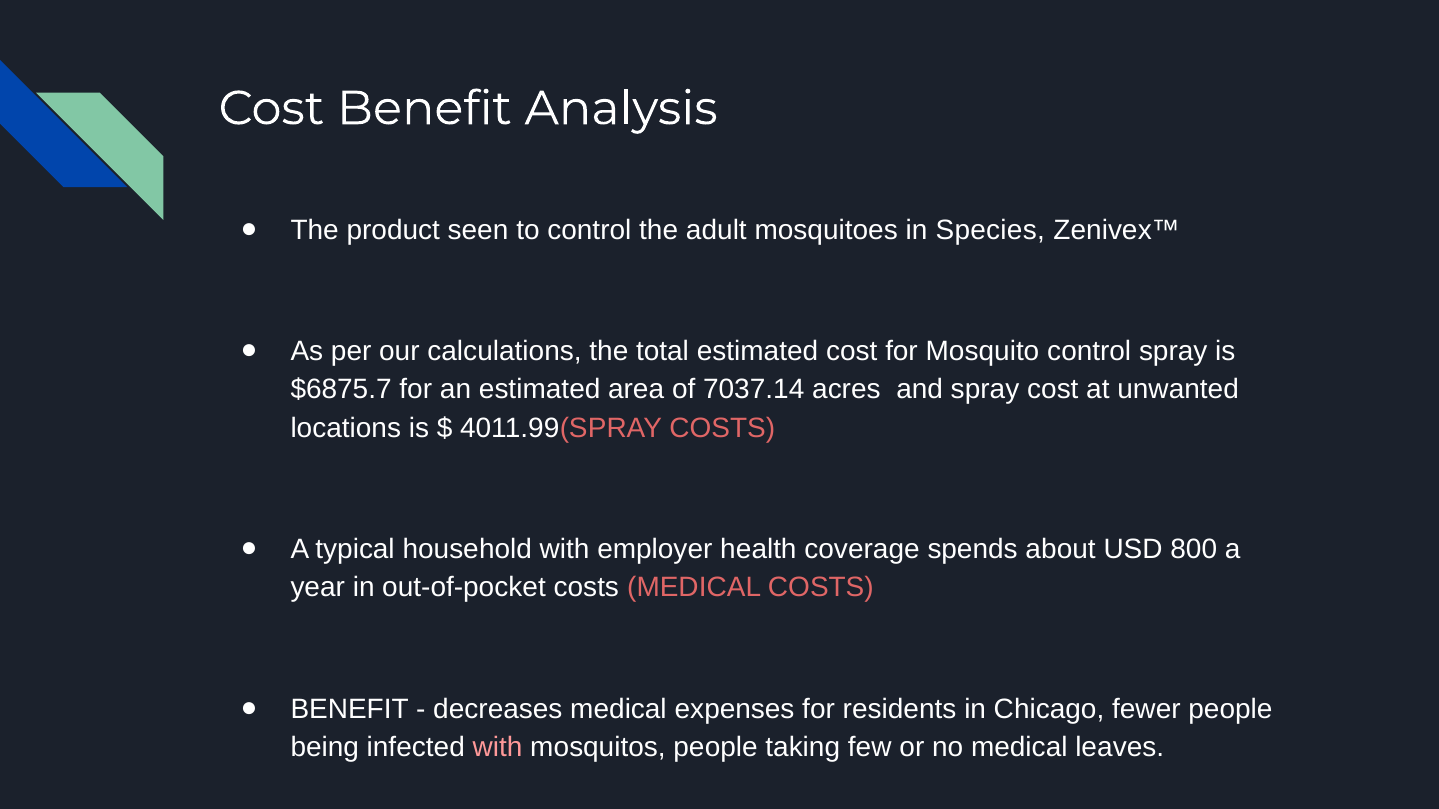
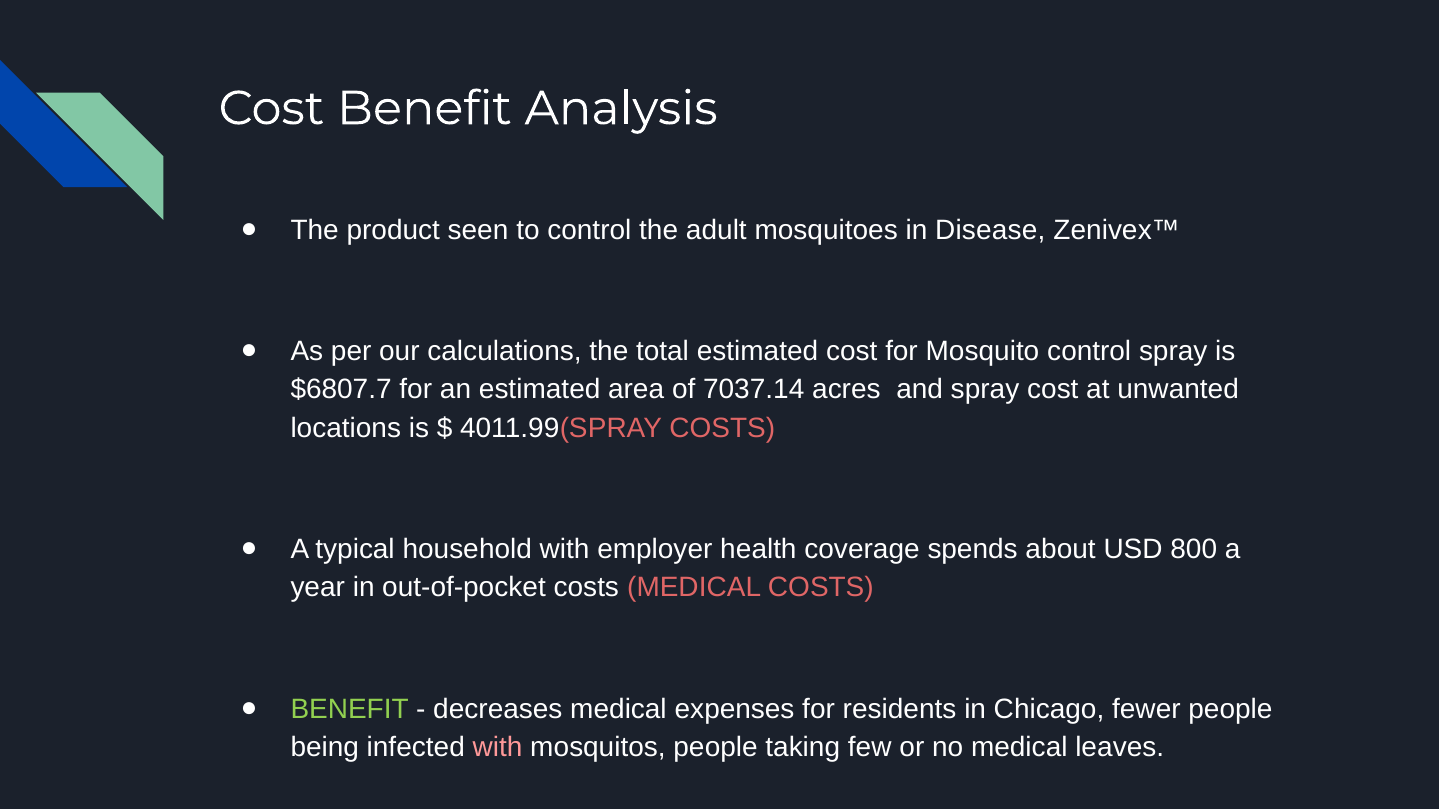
Species: Species -> Disease (990, 230)
$6875.7: $6875.7 -> $6807.7 (341, 390)
BENEFIT colour: white -> light green (350, 709)
